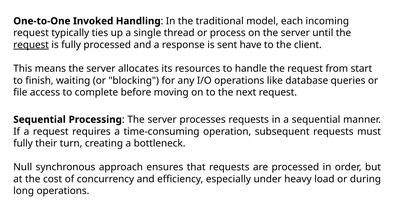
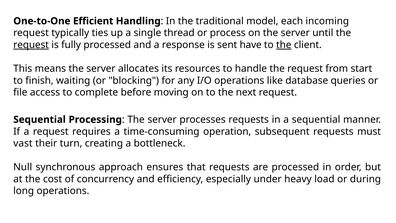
Invoked: Invoked -> Efficient (93, 21)
the underline: none -> present (284, 45)
fully: fully -> vast (23, 143)
